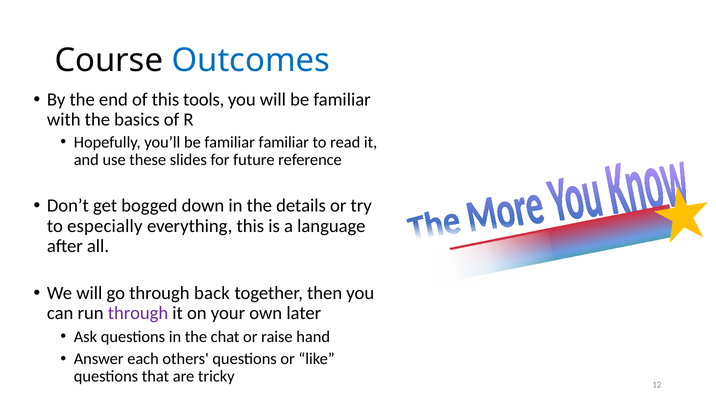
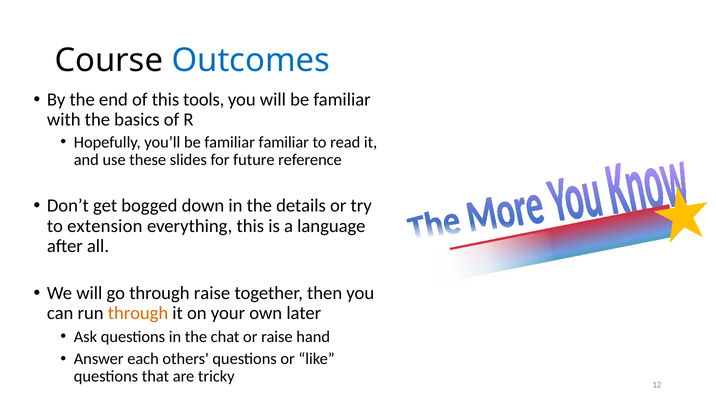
especially: especially -> extension (105, 226)
through back: back -> raise (212, 293)
through colour: purple -> orange (138, 313)
